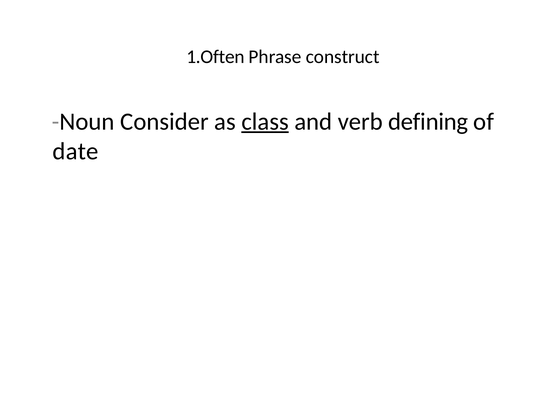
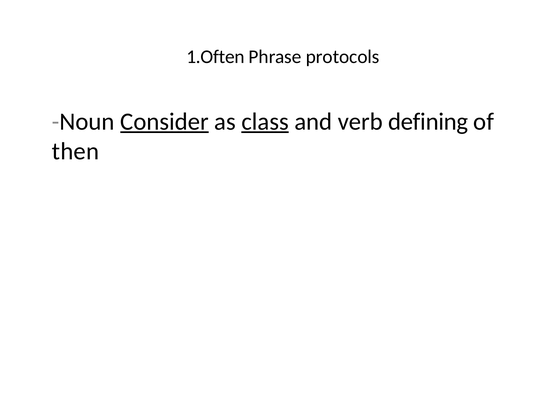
construct: construct -> protocols (343, 57)
Consider underline: none -> present (164, 121)
date: date -> then (76, 151)
